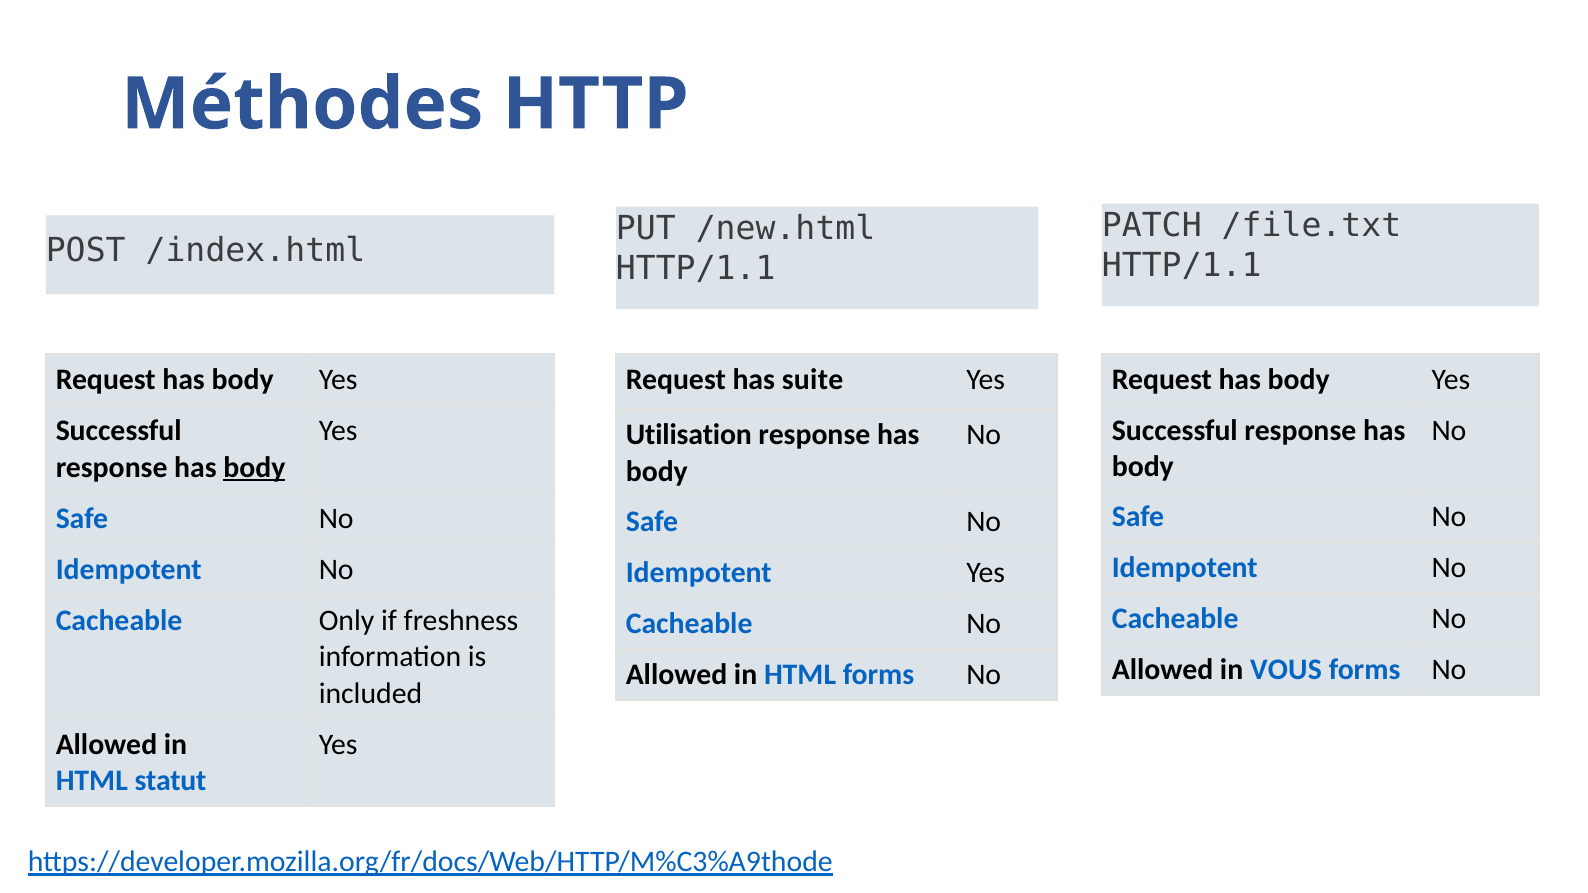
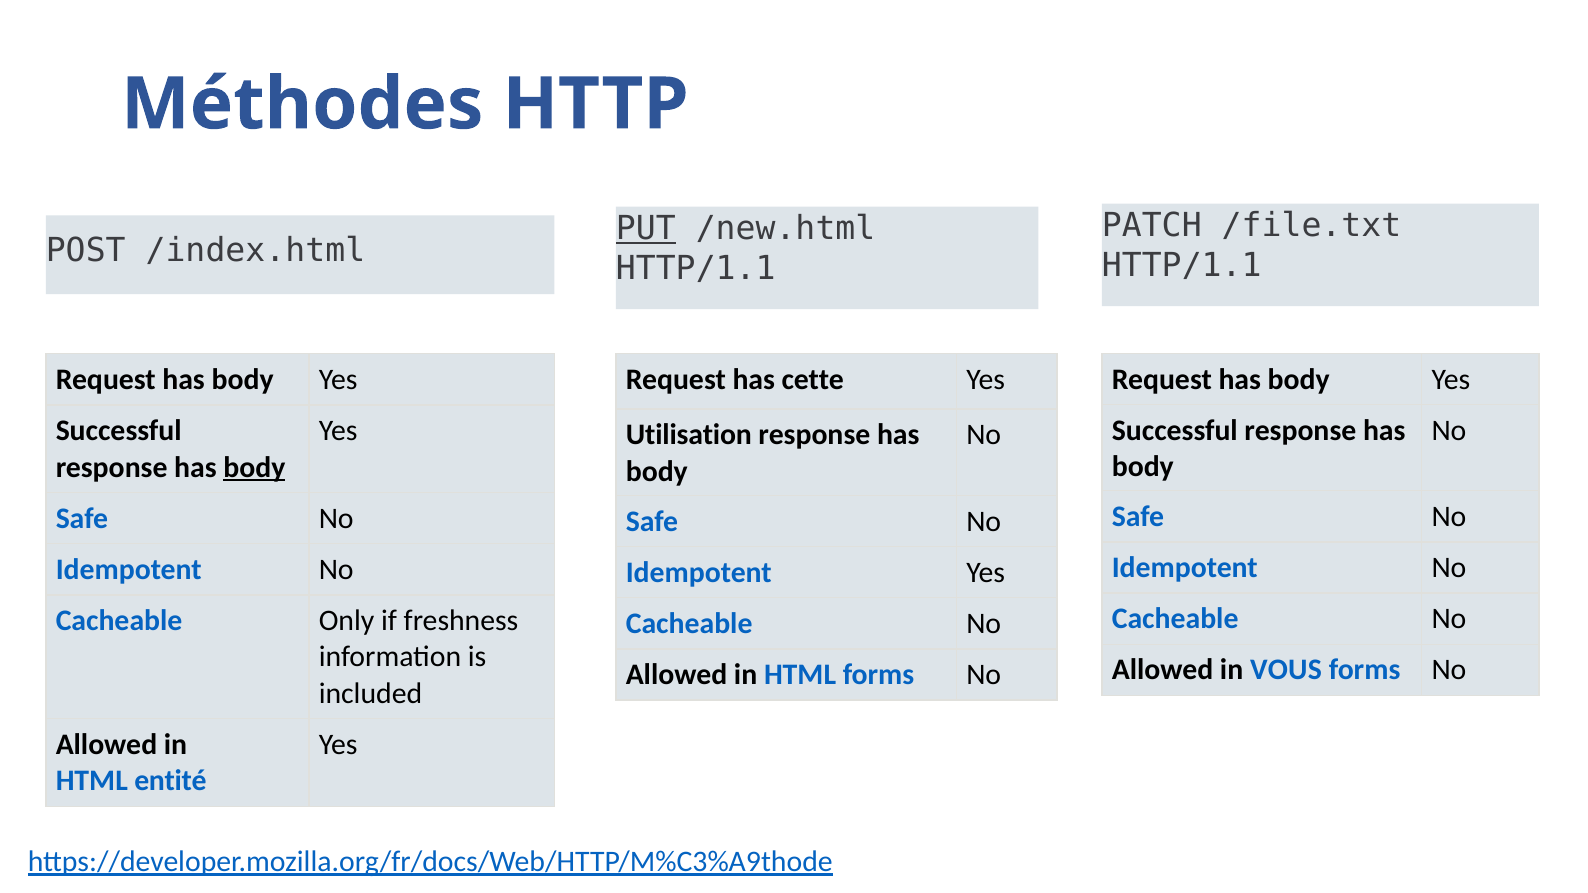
PUT underline: none -> present (646, 229)
suite: suite -> cette (813, 380)
statut: statut -> entité (170, 781)
